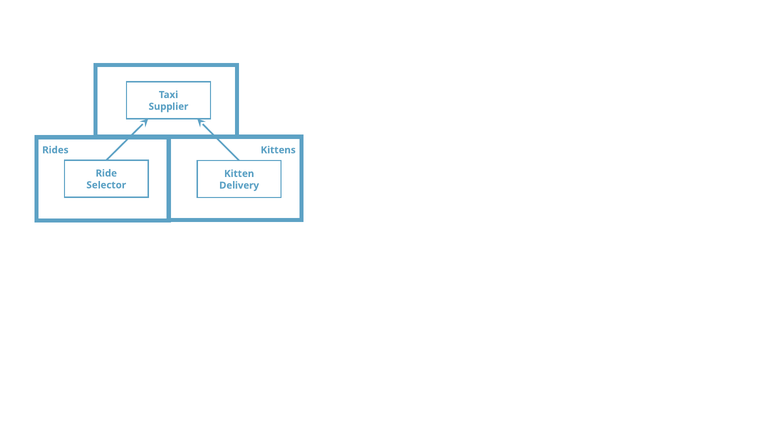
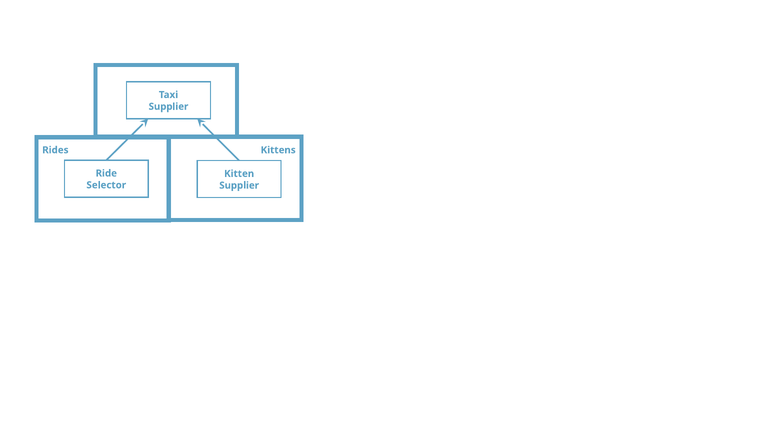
Delivery: Delivery -> Supplier (239, 185)
